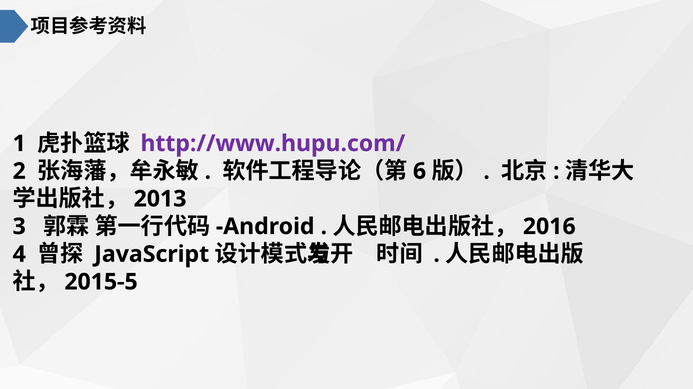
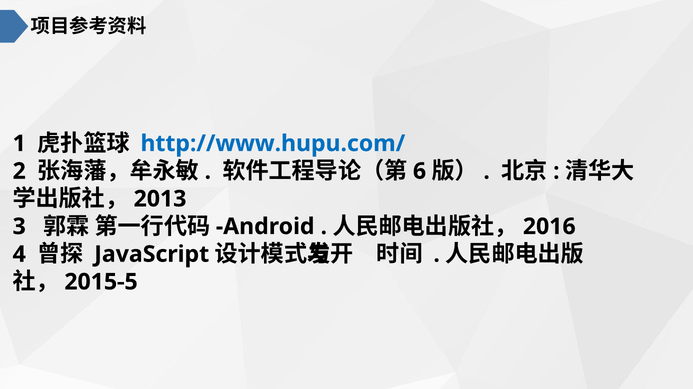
http://www.hupu.com/ colour: purple -> blue (273, 144)
